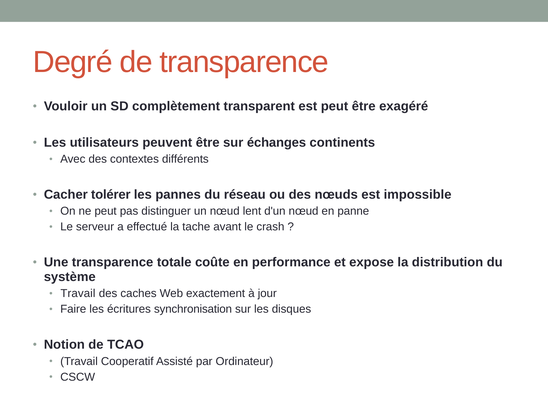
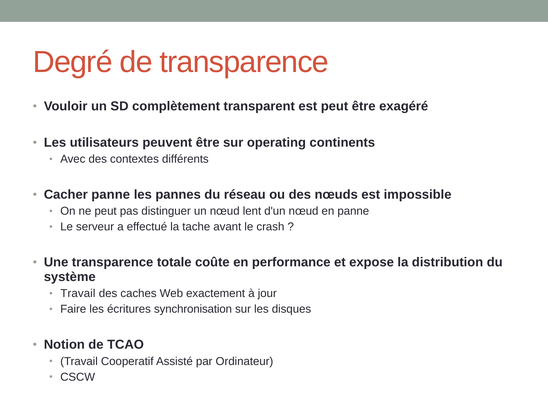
échanges: échanges -> operating (276, 142)
Cacher tolérer: tolérer -> panne (111, 195)
